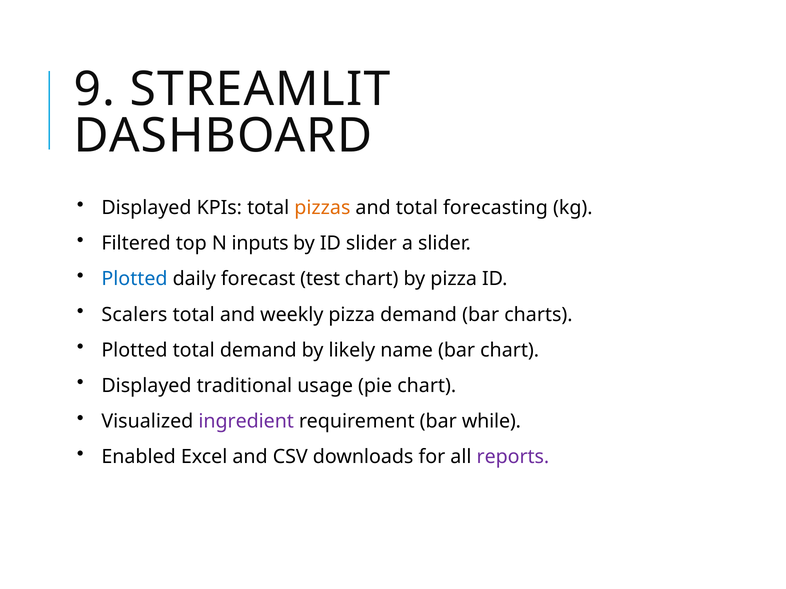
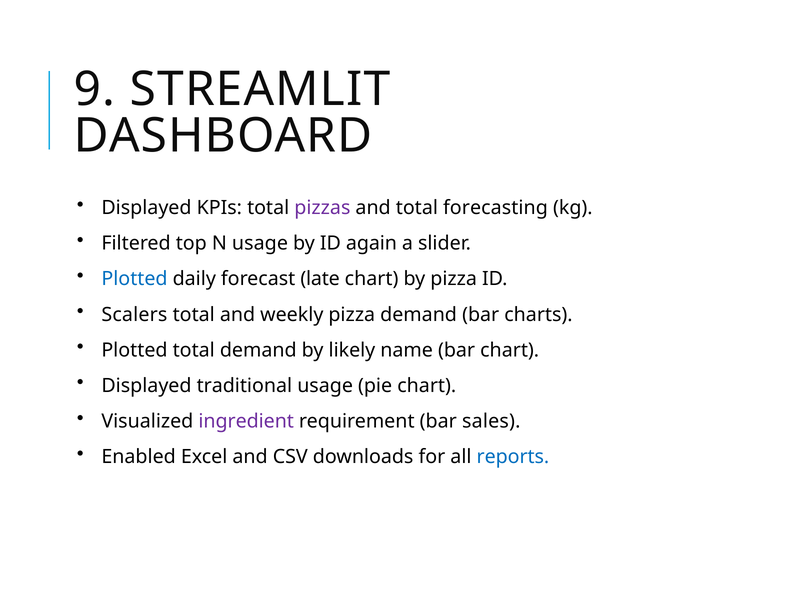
pizzas colour: orange -> purple (322, 208)
N inputs: inputs -> usage (260, 244)
ID slider: slider -> again (371, 244)
test: test -> late (320, 279)
while: while -> sales (491, 422)
reports colour: purple -> blue (513, 457)
